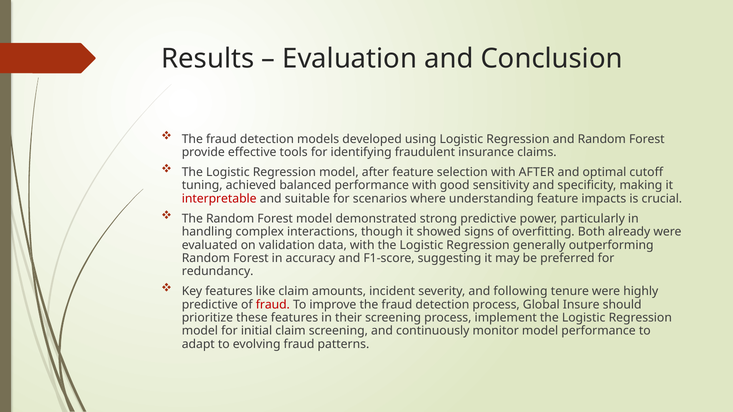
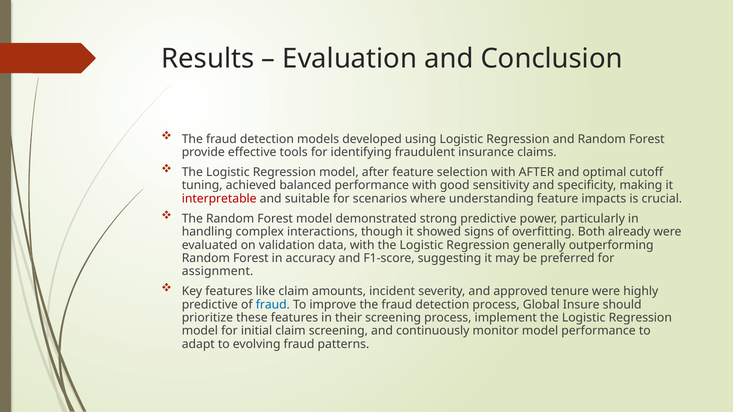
redundancy: redundancy -> assignment (218, 272)
following: following -> approved (521, 292)
fraud colour: red -> blue (273, 305)
